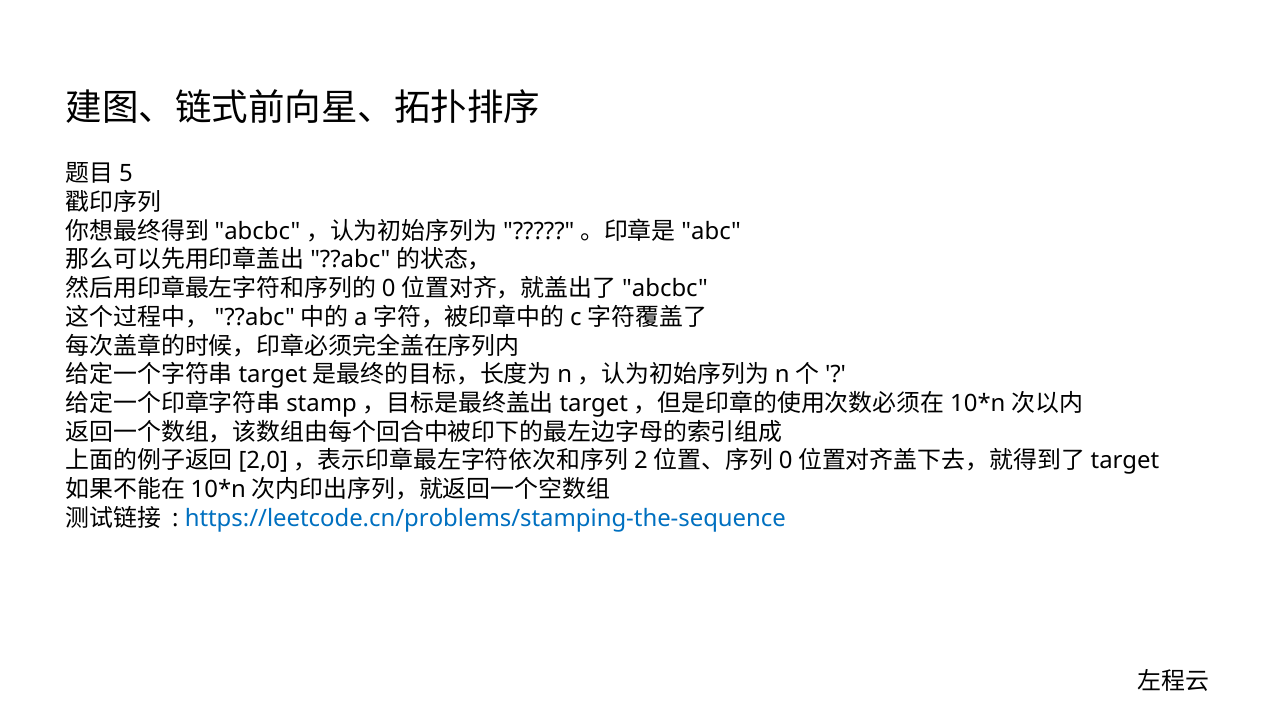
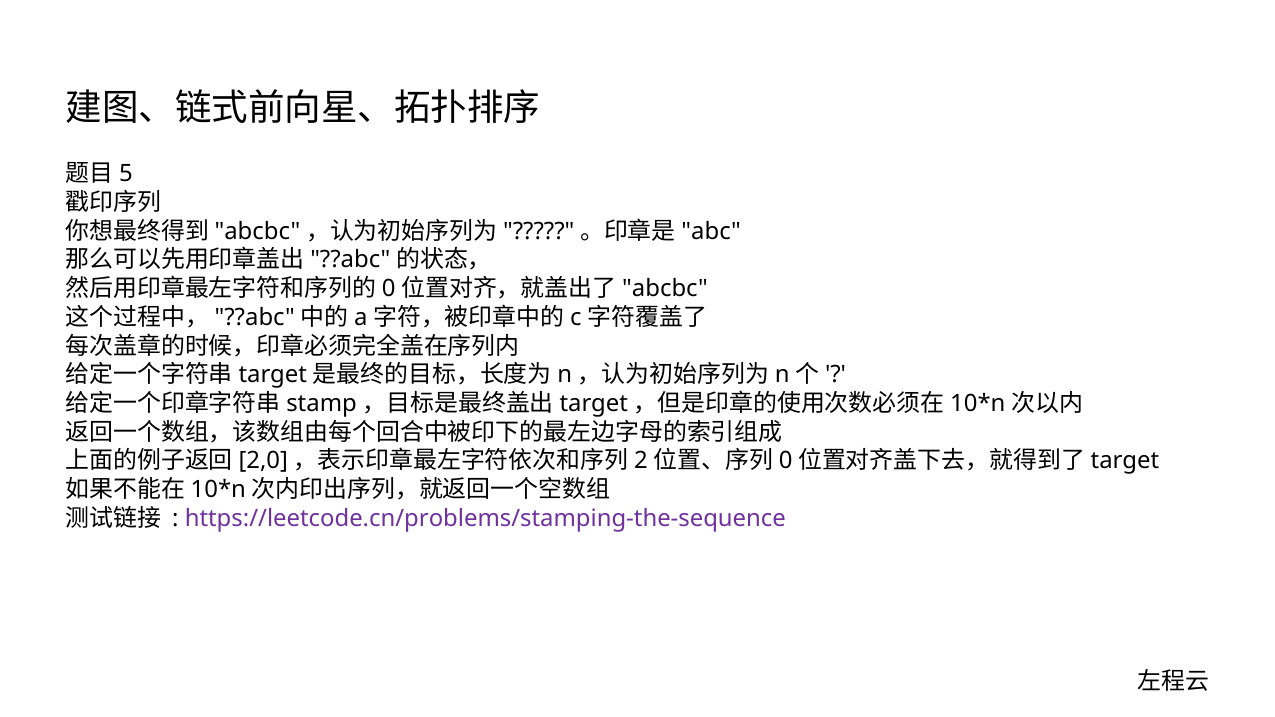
https://leetcode.cn/problems/stamping-the-sequence colour: blue -> purple (485, 518)
